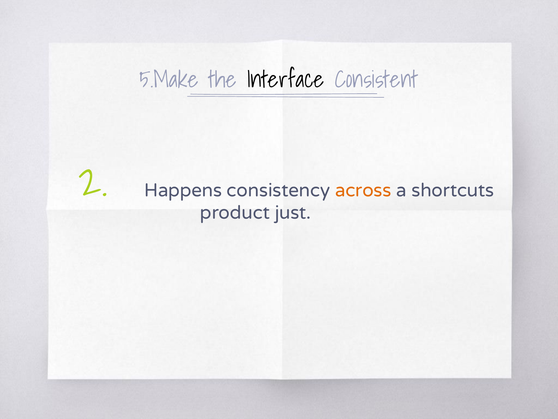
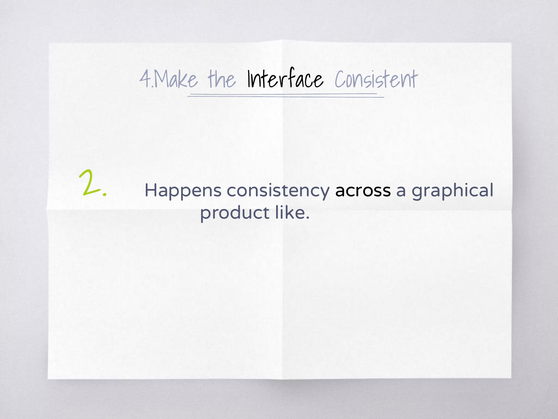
5.Make: 5.Make -> 4.Make (169, 80)
across colour: orange -> black (363, 190)
shortcuts: shortcuts -> graphical (453, 190)
just: just -> like (293, 212)
